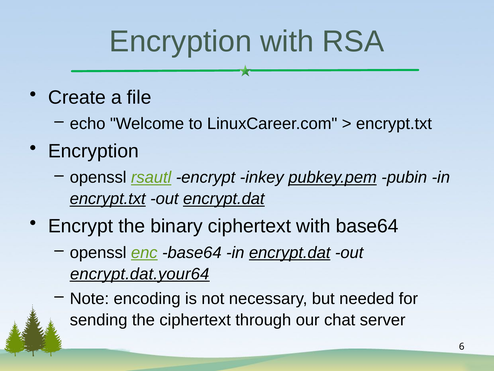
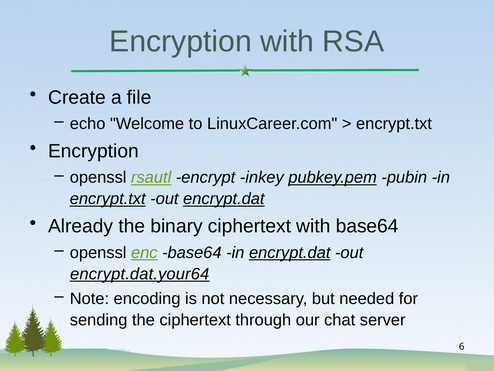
Encrypt: Encrypt -> Already (81, 226)
